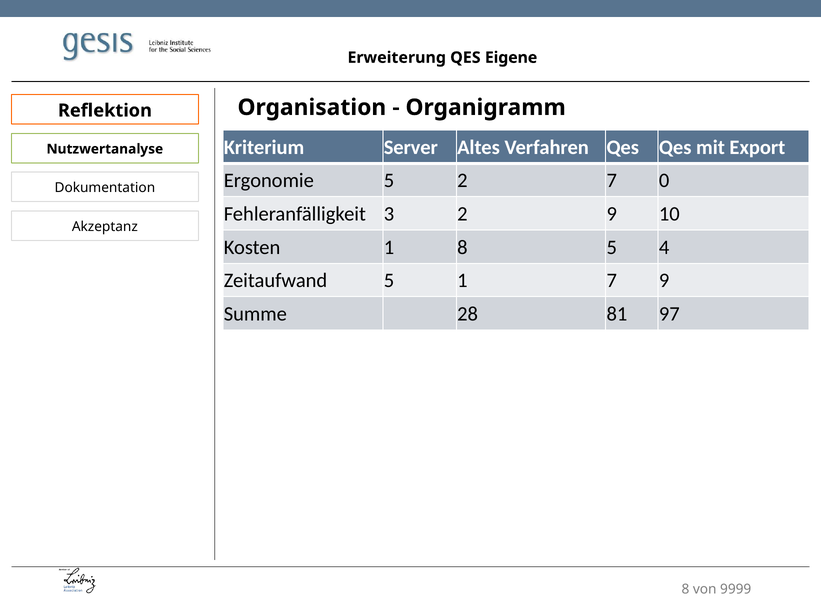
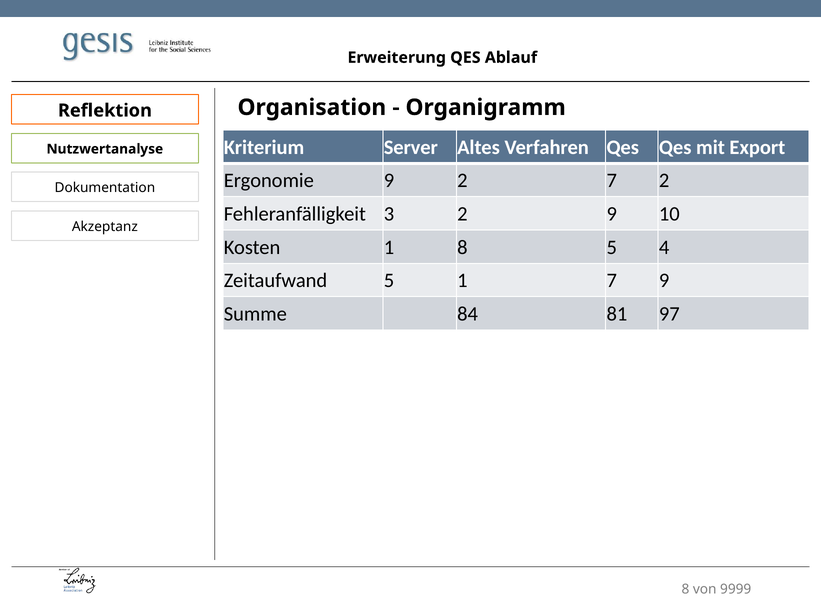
Eigene: Eigene -> Ablauf (511, 58)
Ergonomie 5: 5 -> 9 (389, 181)
7 0: 0 -> 2 (664, 181)
28: 28 -> 84 (468, 314)
